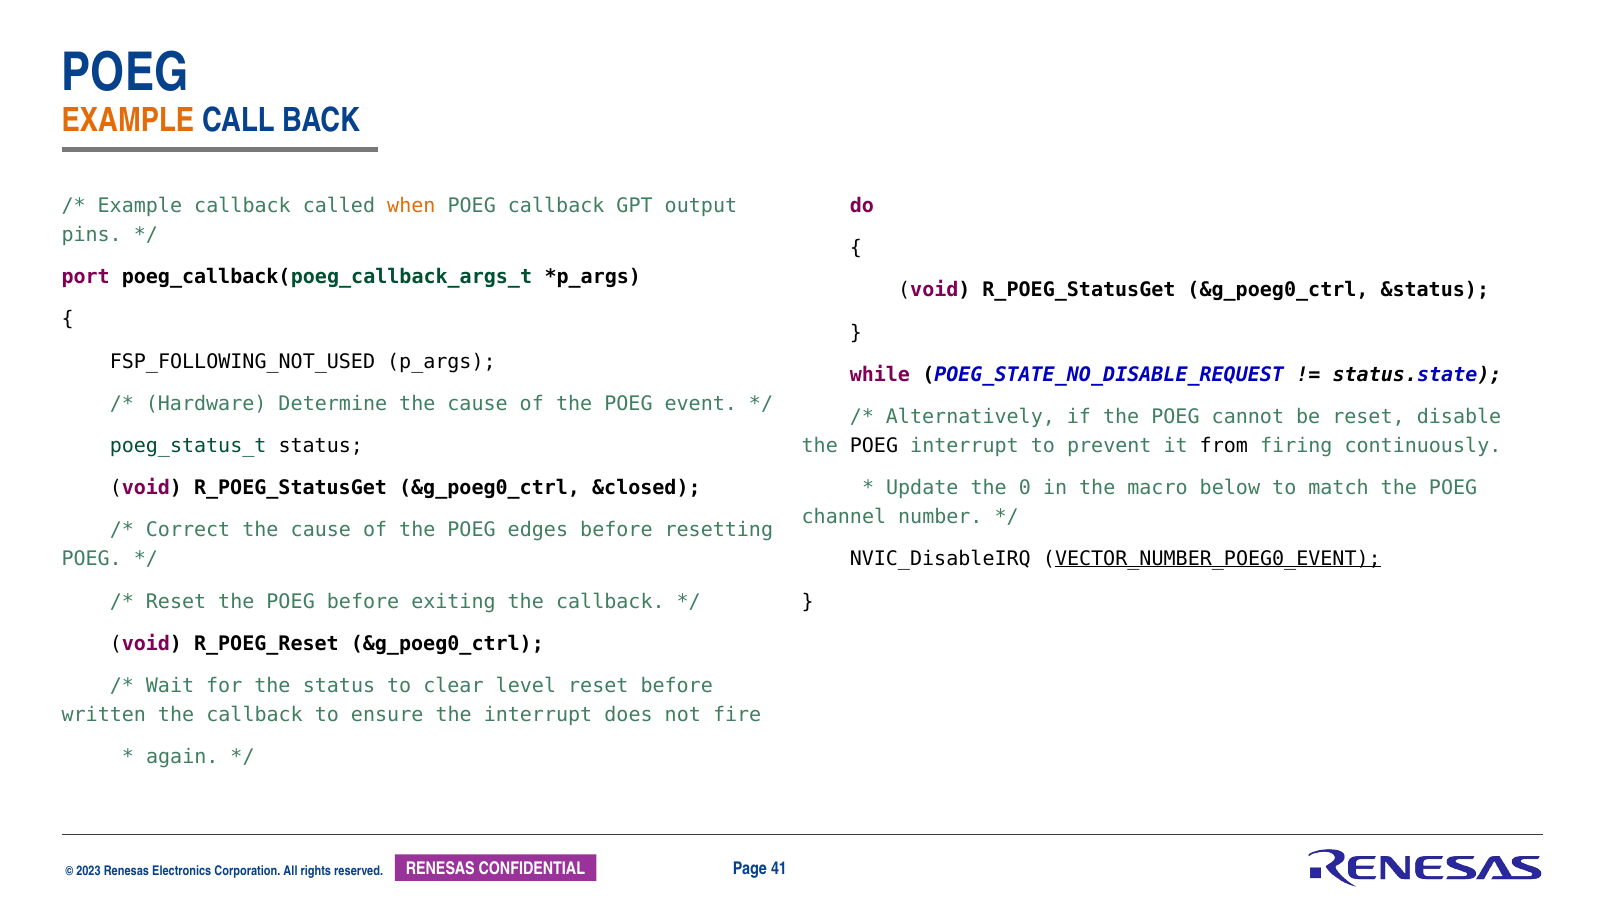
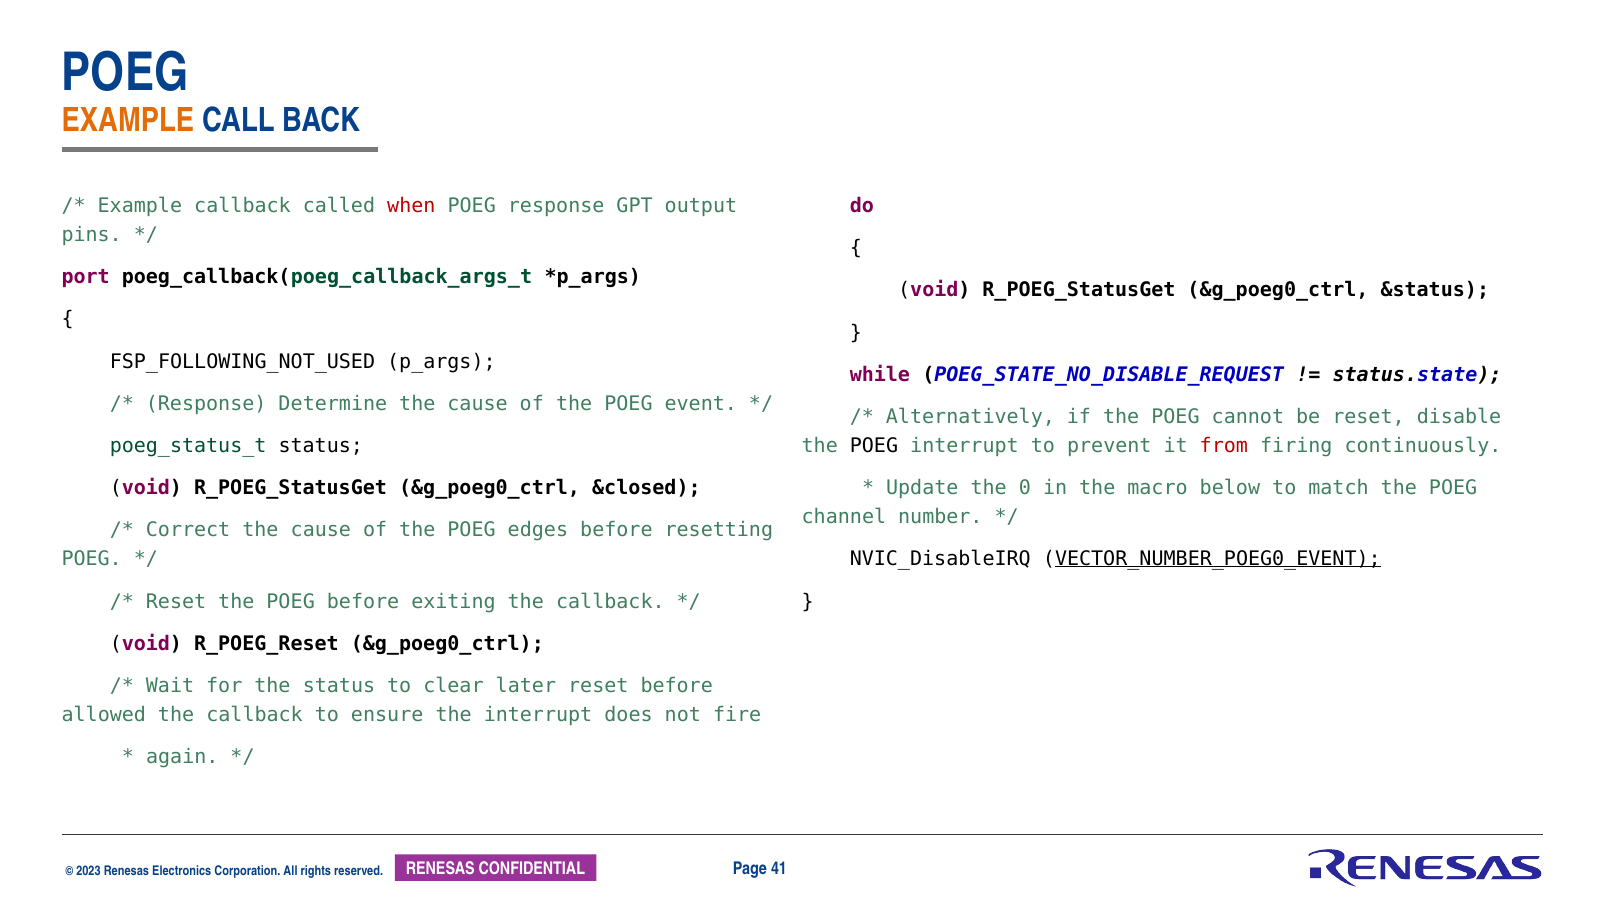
when colour: orange -> red (411, 206)
POEG callback: callback -> response (556, 206)
Hardware: Hardware -> Response (206, 404)
from colour: black -> red (1224, 446)
level: level -> later (526, 686)
written: written -> allowed (104, 715)
